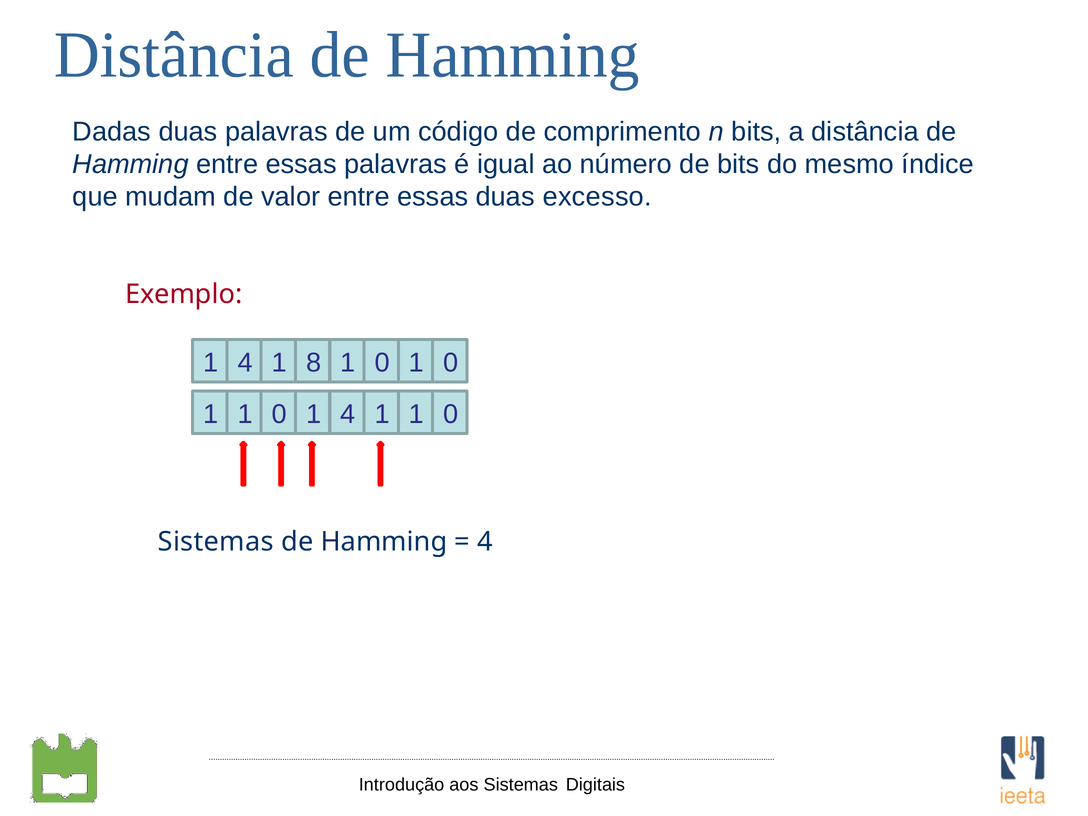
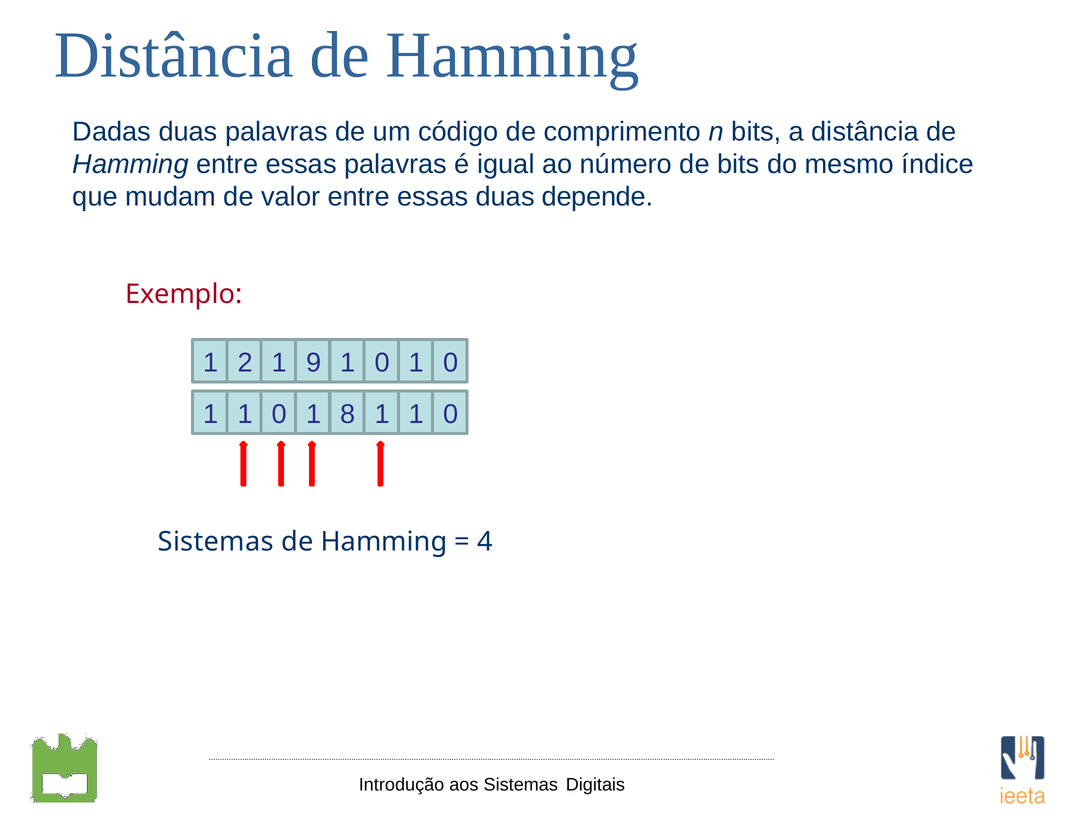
excesso: excesso -> depende (597, 197)
4: 4 -> 2 (245, 363)
8: 8 -> 9 (314, 363)
0 1 4: 4 -> 8 (348, 414)
